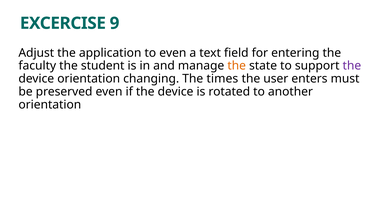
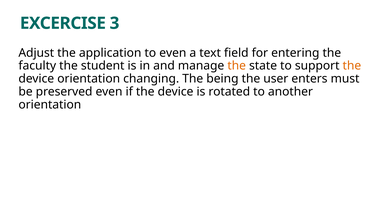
9: 9 -> 3 (115, 23)
the colour: purple -> orange (352, 66)
times: times -> being (222, 79)
